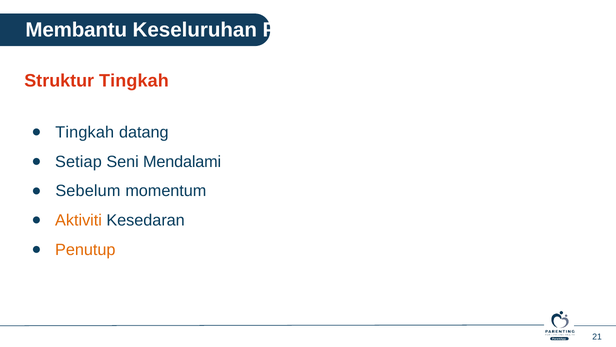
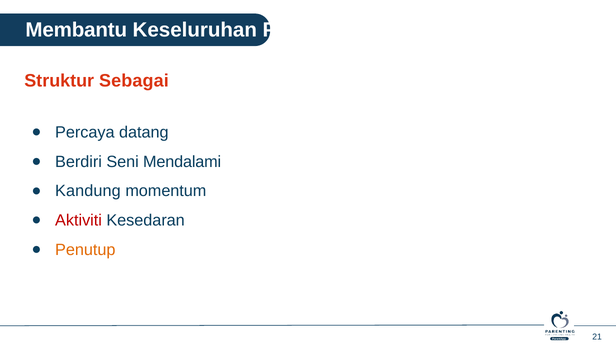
Struktur Tingkah: Tingkah -> Sebagai (134, 81)
Tingkah: Tingkah -> Percaya (85, 132)
Setiap: Setiap -> Berdiri (79, 162)
Sebelum: Sebelum -> Kandung (88, 191)
Aktiviti colour: orange -> red (79, 220)
